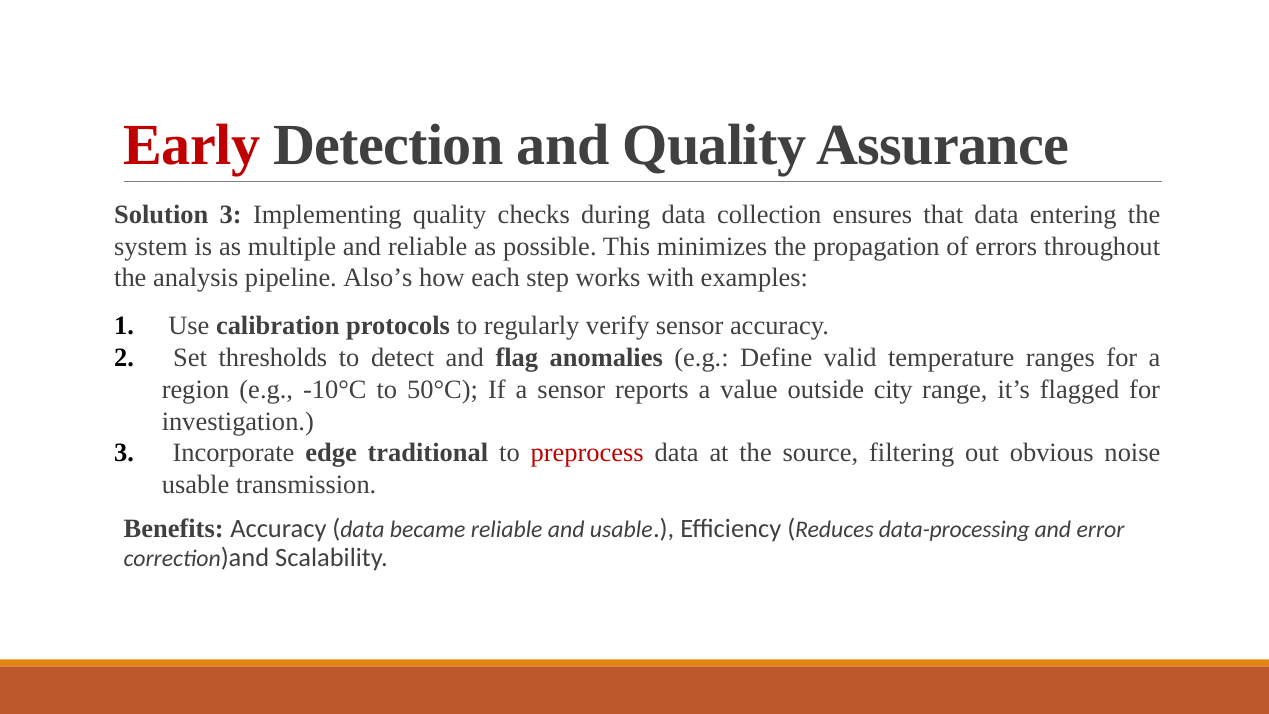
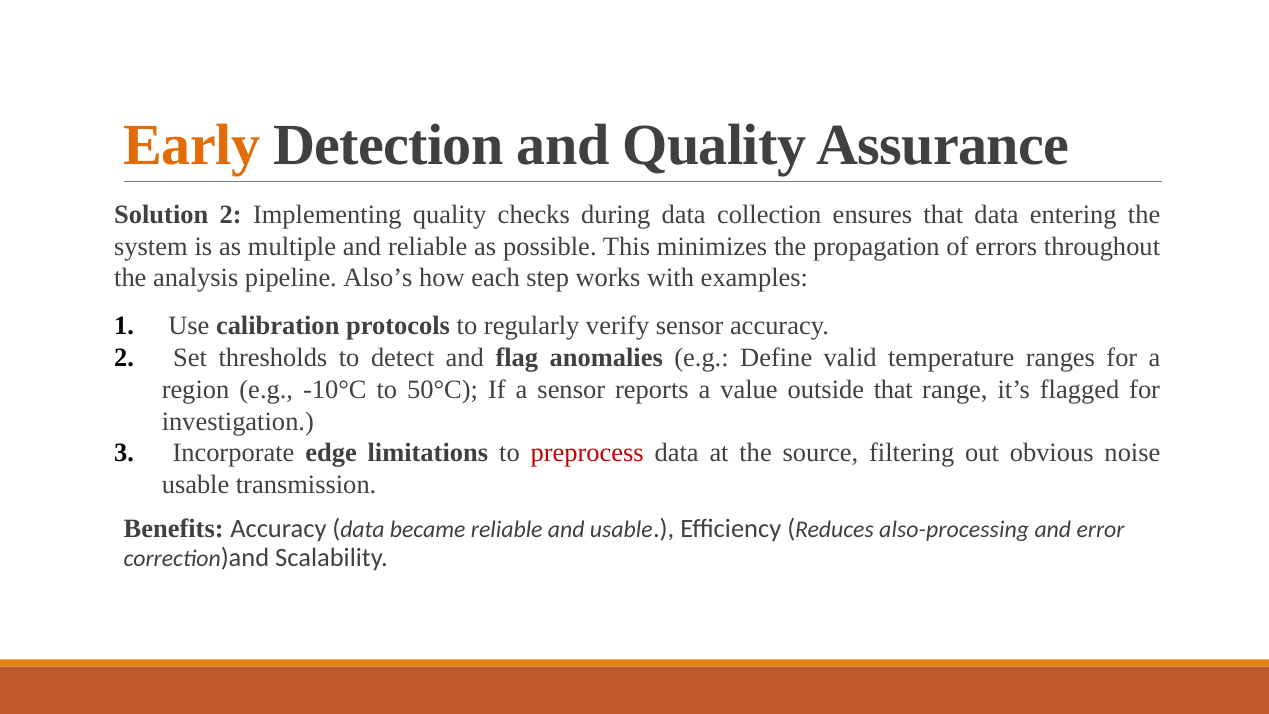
Early colour: red -> orange (192, 145)
Solution 3: 3 -> 2 (231, 215)
outside city: city -> that (893, 389)
traditional: traditional -> limitations (428, 453)
data-processing: data-processing -> also-processing (954, 530)
